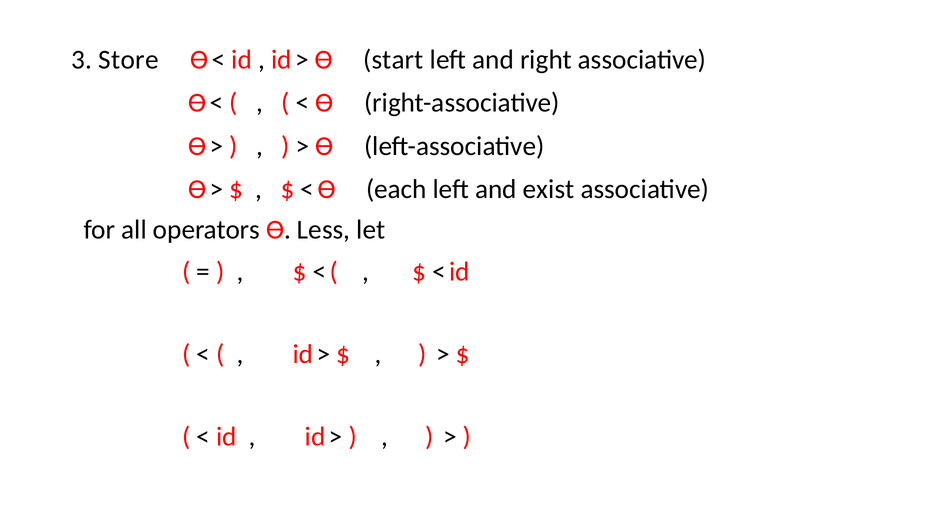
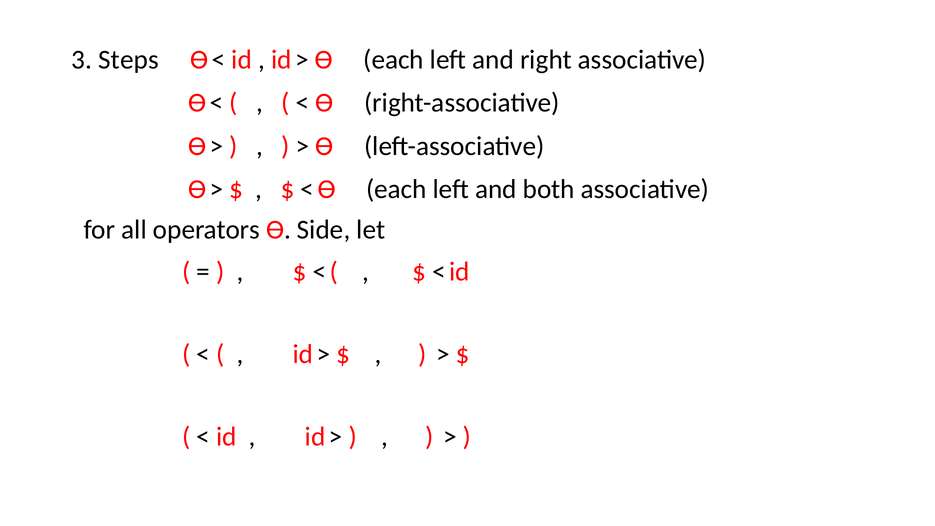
Store: Store -> Steps (129, 60)
start: start -> each (394, 60)
exist: exist -> both (549, 189)
Less: Less -> Side (324, 229)
